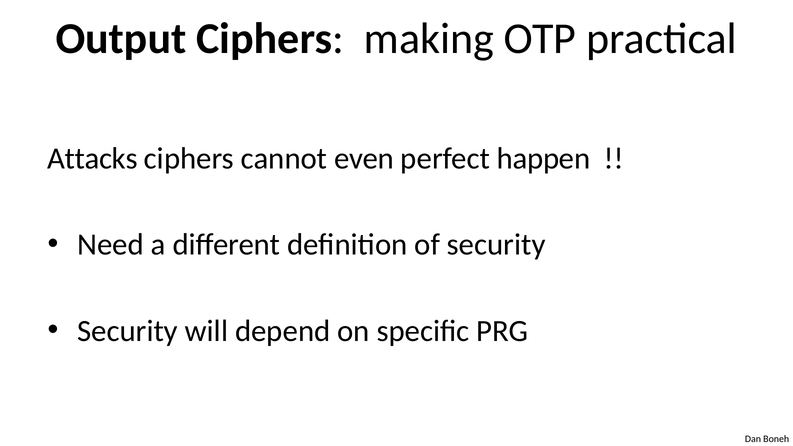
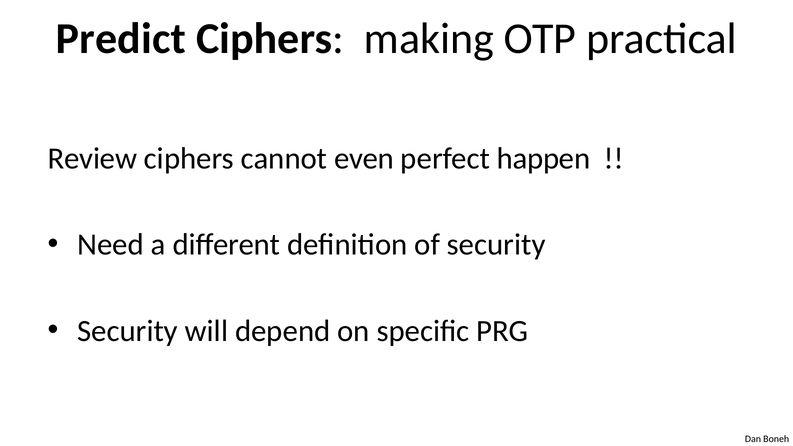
Output: Output -> Predict (121, 39)
Attacks: Attacks -> Review (92, 159)
